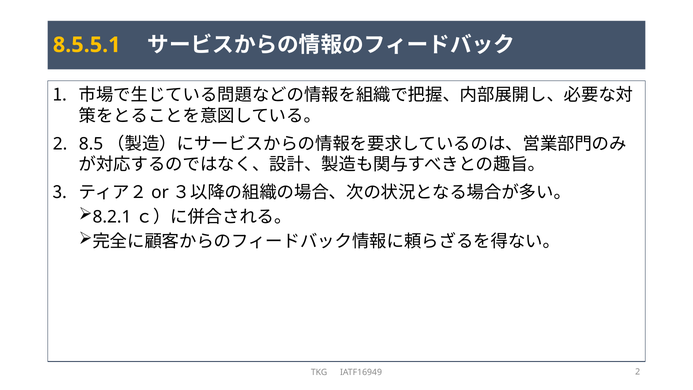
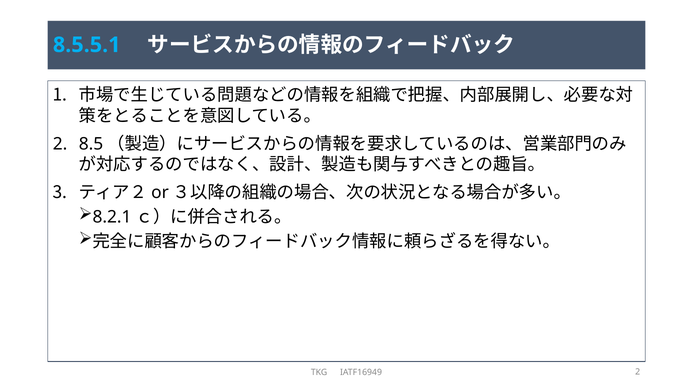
8.5.5.1 colour: yellow -> light blue (87, 45)
